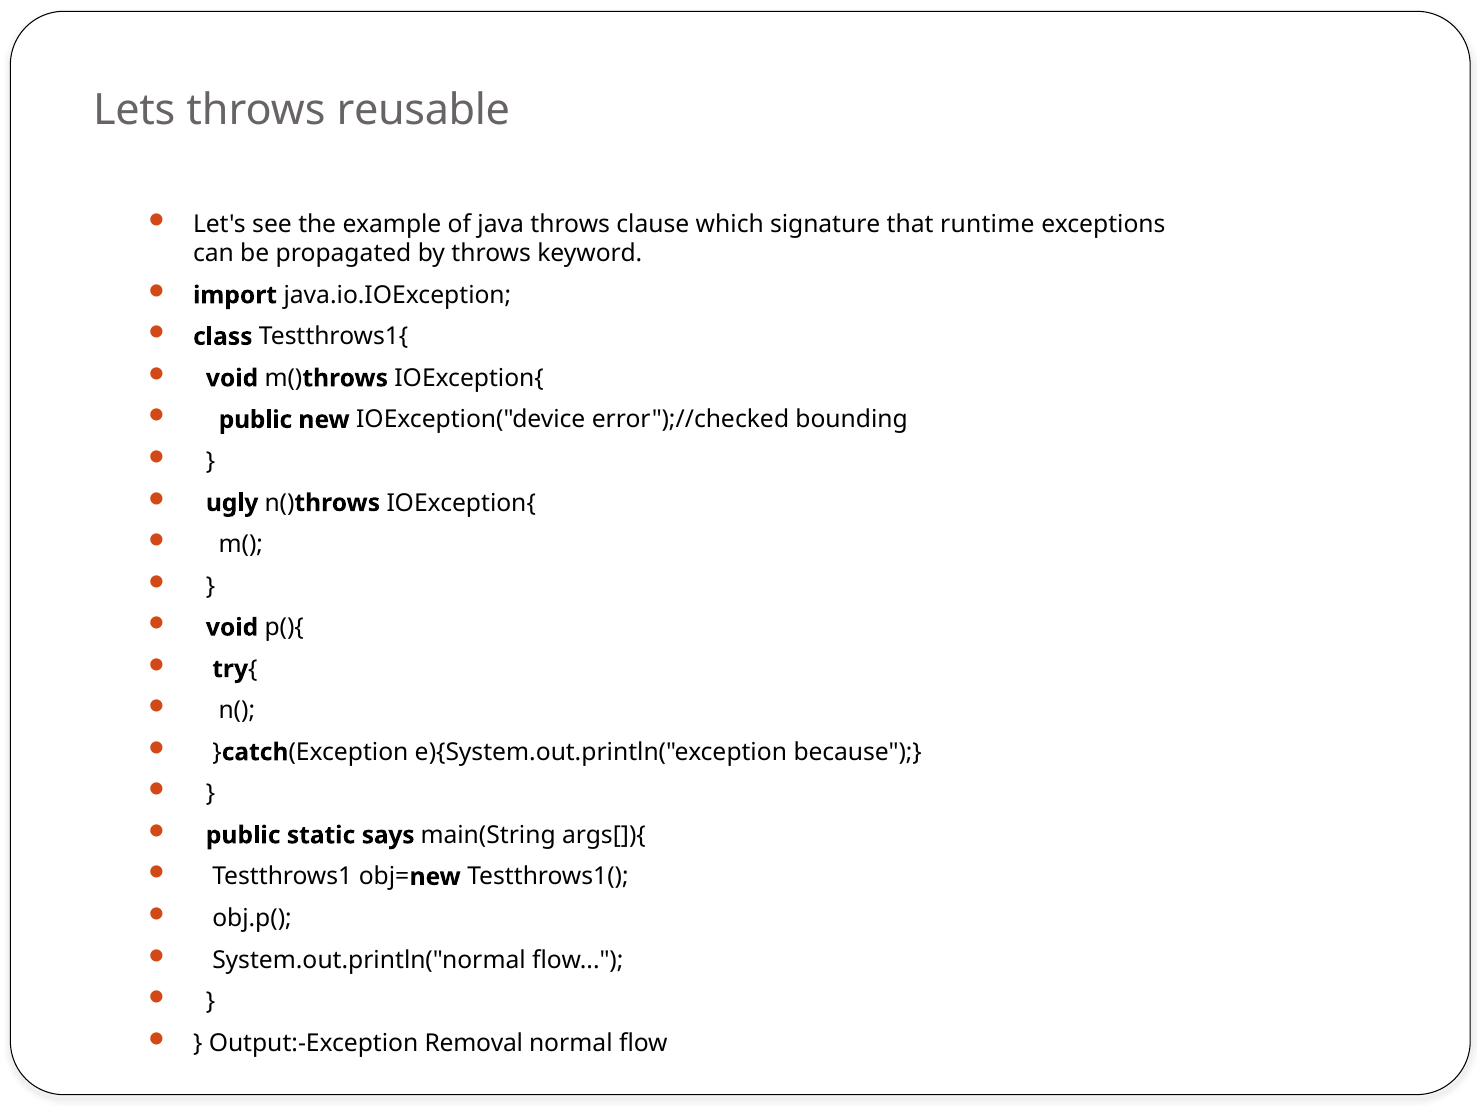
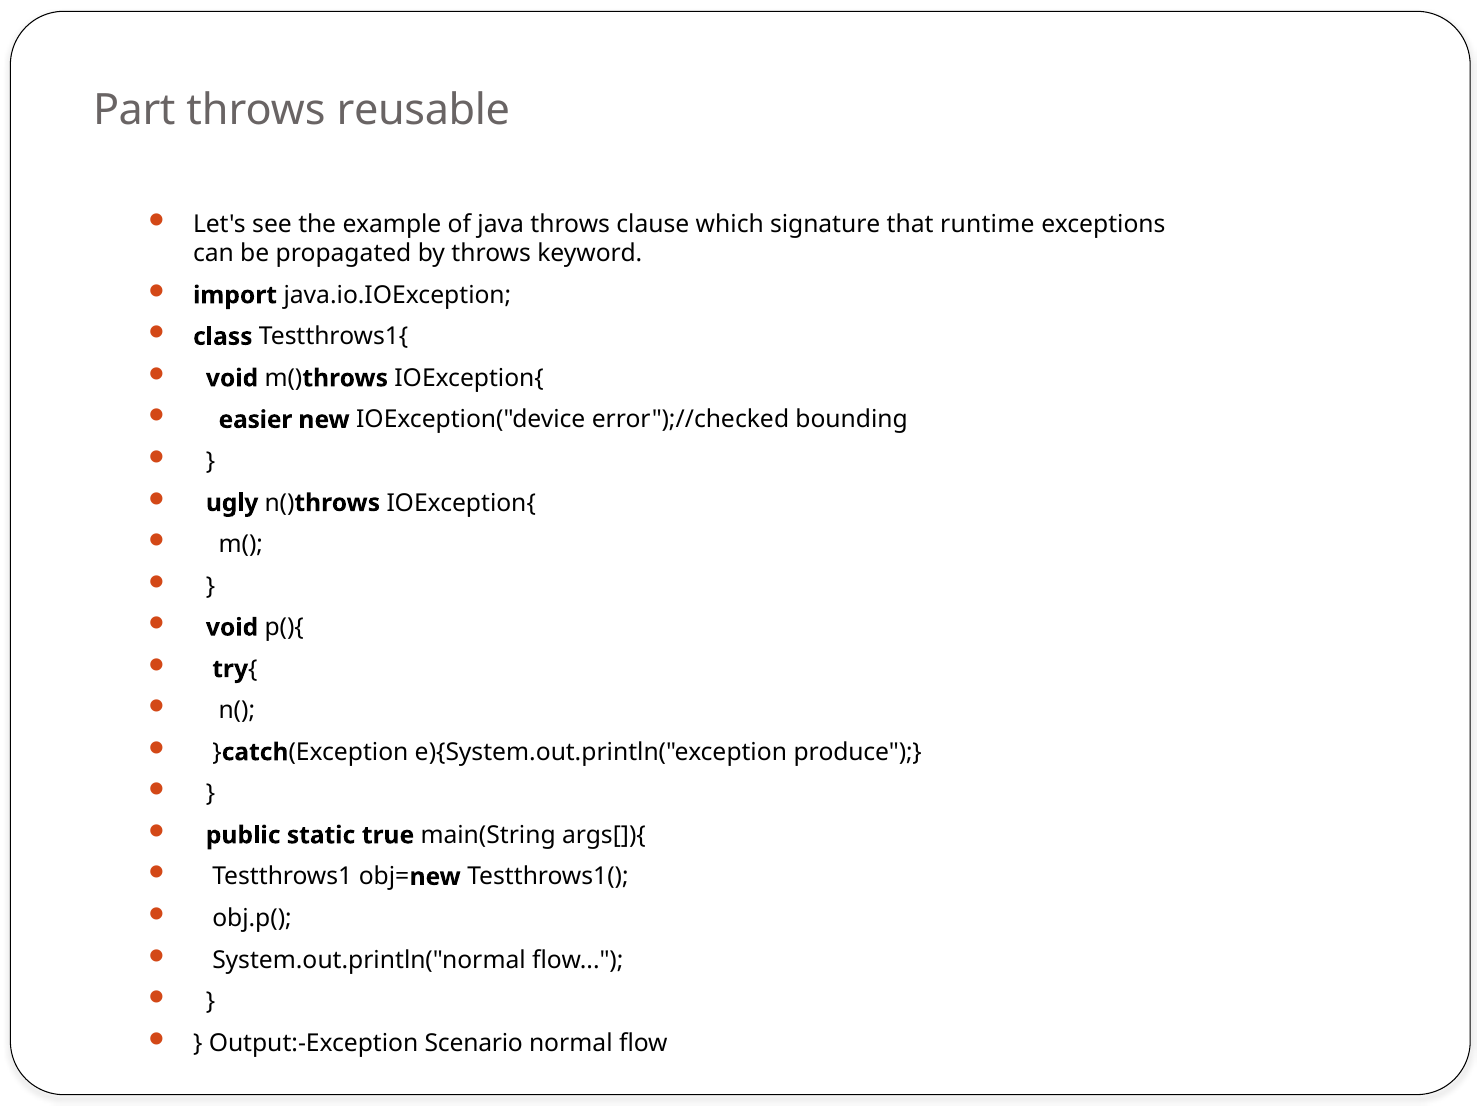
Lets: Lets -> Part (134, 111)
public: public -> easier (255, 420)
because: because -> produce (858, 753)
says: says -> true (388, 836)
Removal: Removal -> Scenario (474, 1044)
